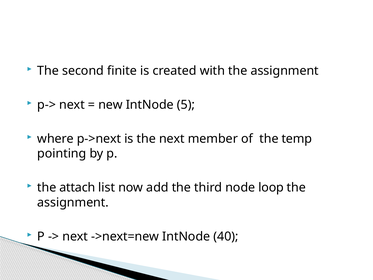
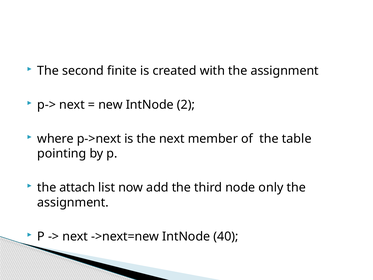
5: 5 -> 2 (186, 105)
temp: temp -> table (297, 139)
loop: loop -> only (271, 187)
